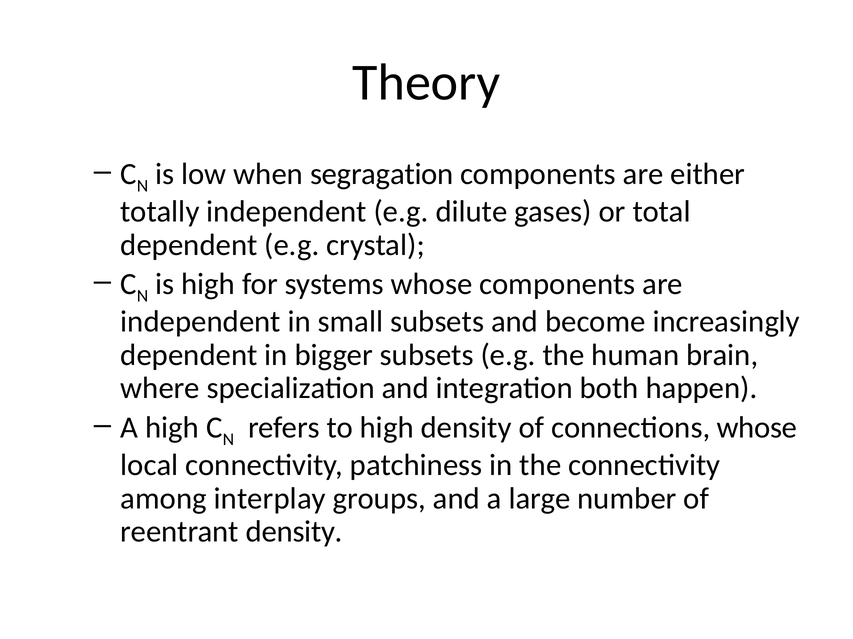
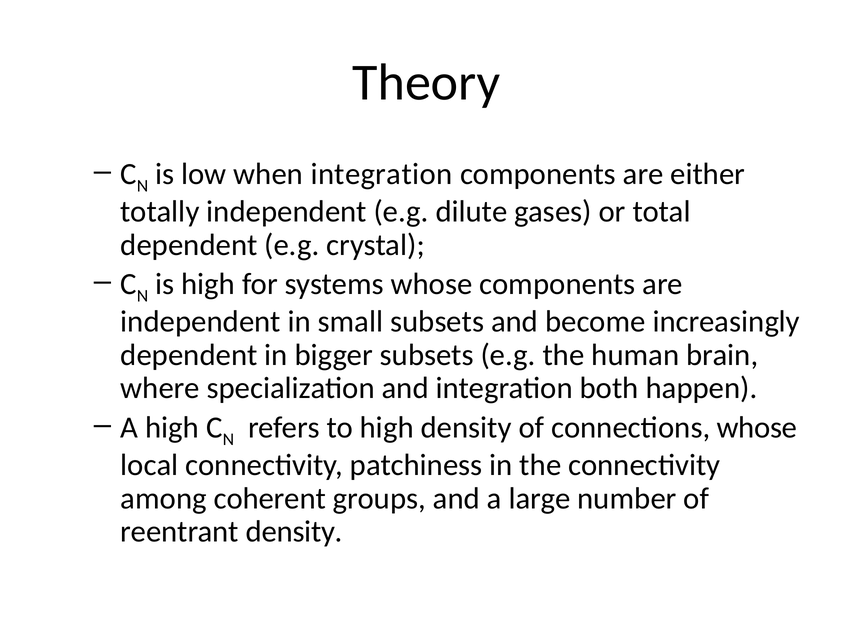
when segragation: segragation -> integration (381, 174)
interplay: interplay -> coherent (270, 499)
